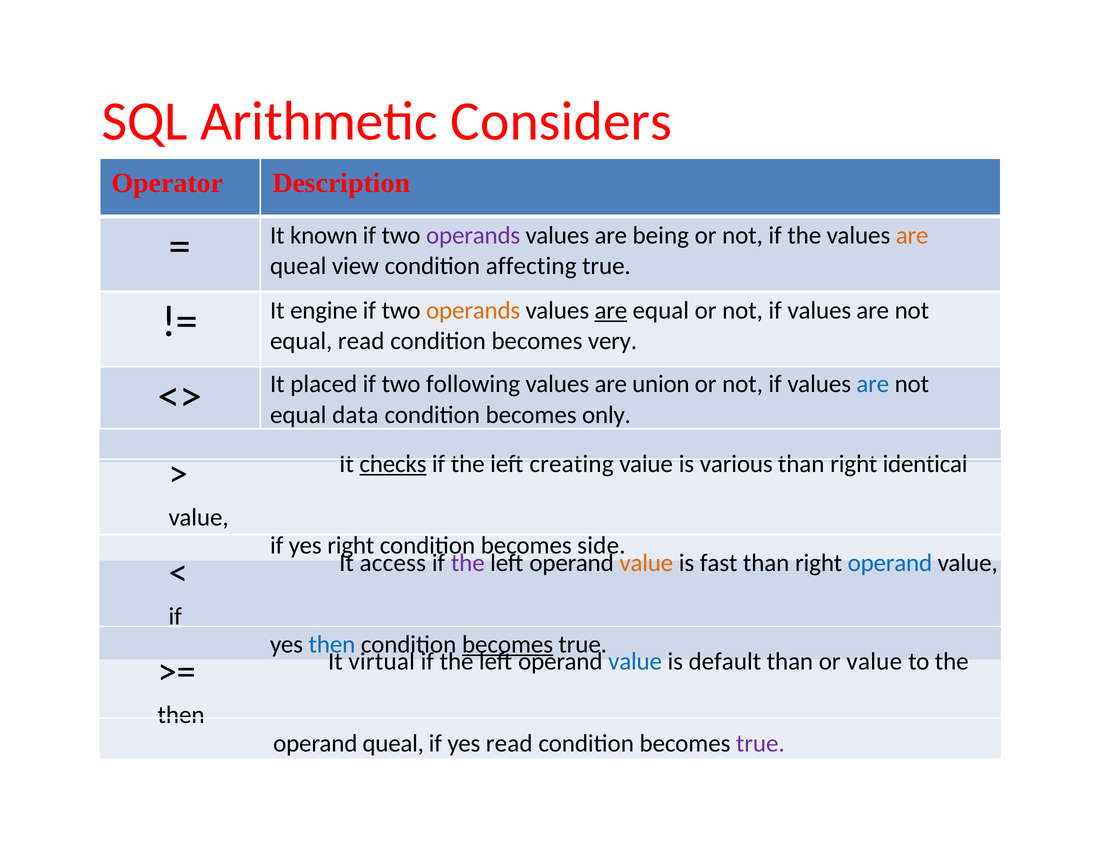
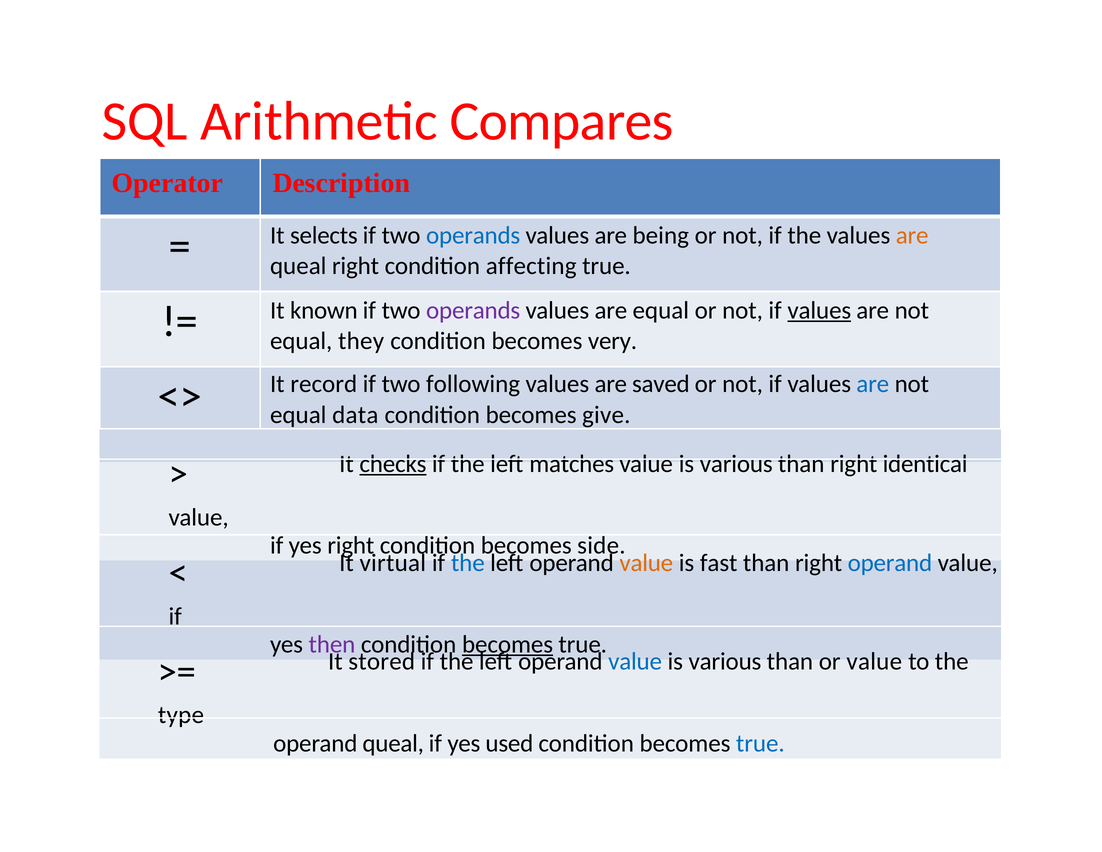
Considers: Considers -> Compares (562, 121)
known: known -> selects (324, 235)
operands colour: purple -> blue (473, 235)
queal view: view -> right (355, 266)
engine: engine -> known (324, 310)
operands colour: orange -> purple (473, 310)
are underline: present -> none (611, 310)
values underline: none -> present (819, 310)
equal read: read -> they (361, 341)
placed: placed -> record (324, 384)
union: union -> saved (661, 384)
only: only -> give (606, 415)
creating: creating -> matches (572, 464)
access: access -> virtual (393, 562)
the colour: purple -> blue (468, 562)
then colour: blue -> purple (332, 644)
virtual: virtual -> stored (382, 661)
default: default -> various (725, 661)
then: then -> type (181, 715)
yes read: read -> used (509, 743)
true colour: purple -> blue (760, 743)
